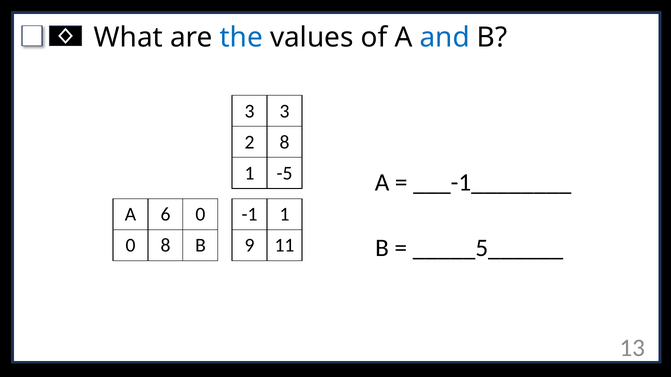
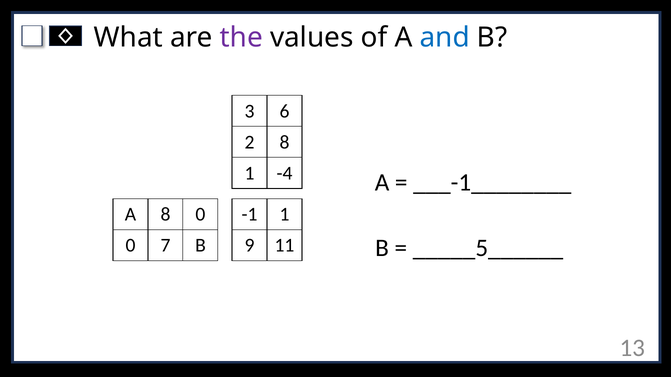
the colour: blue -> purple (241, 38)
3 3: 3 -> 6 (284, 111)
-5: -5 -> -4 (284, 173)
A 6: 6 -> 8 (165, 215)
0 8: 8 -> 7 (165, 246)
